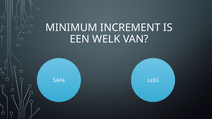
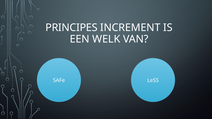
MINIMUM: MINIMUM -> PRINCIPES (71, 28)
